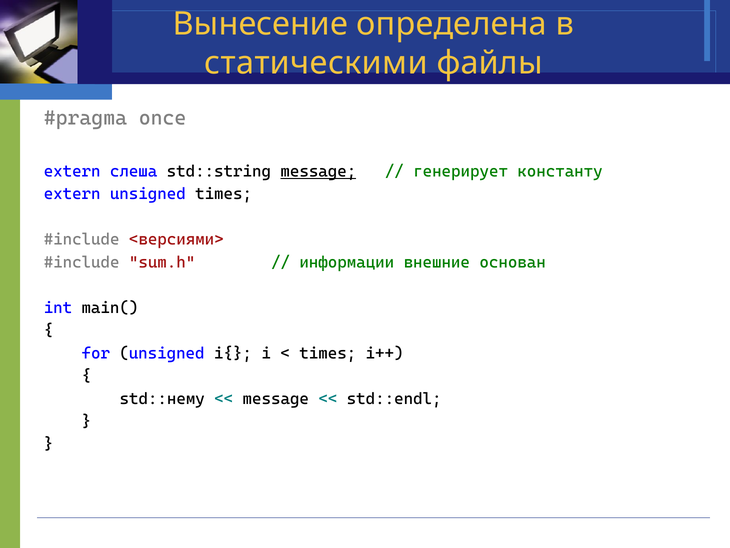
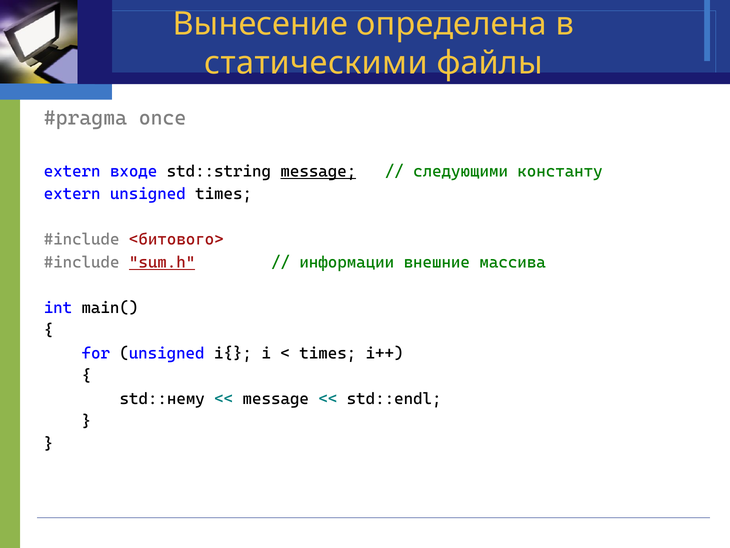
слеша: слеша -> входе (134, 171)
генерирует: генерирует -> следующими (461, 171)
<версиями>: <версиями> -> <битового> (176, 239)
sum.h underline: none -> present (162, 262)
основан: основан -> массива (513, 262)
